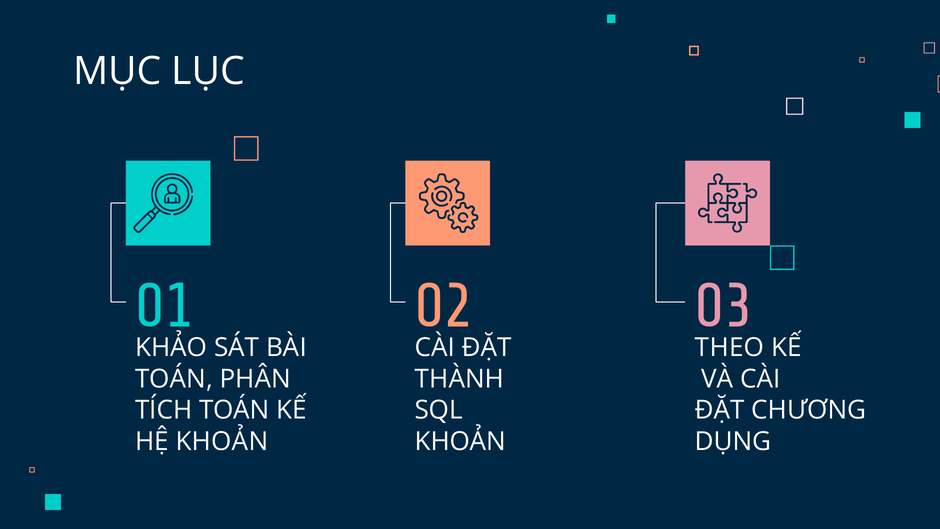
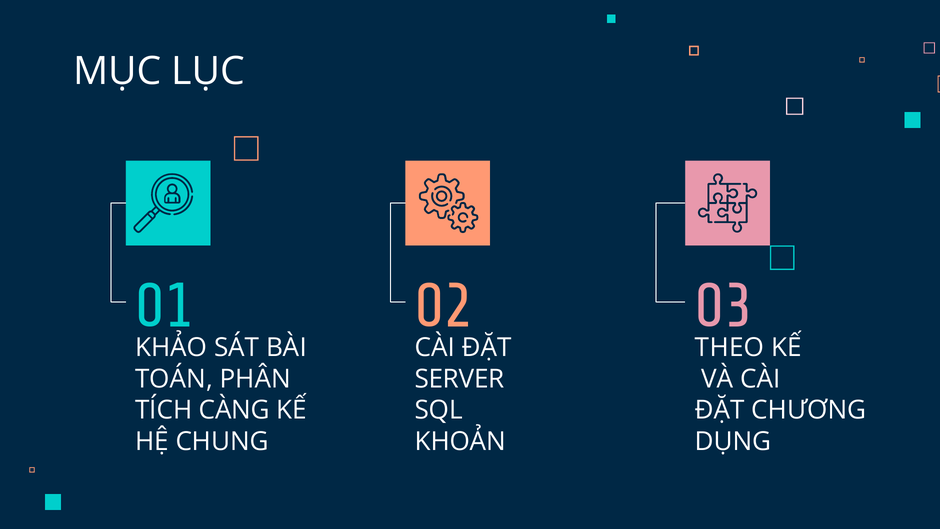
THÀNH: THÀNH -> SERVER (460, 379)
TÍCH TOÁN: TOÁN -> CÀNG (234, 410)
HỆ KHOẢN: KHOẢN -> CHUNG (222, 442)
